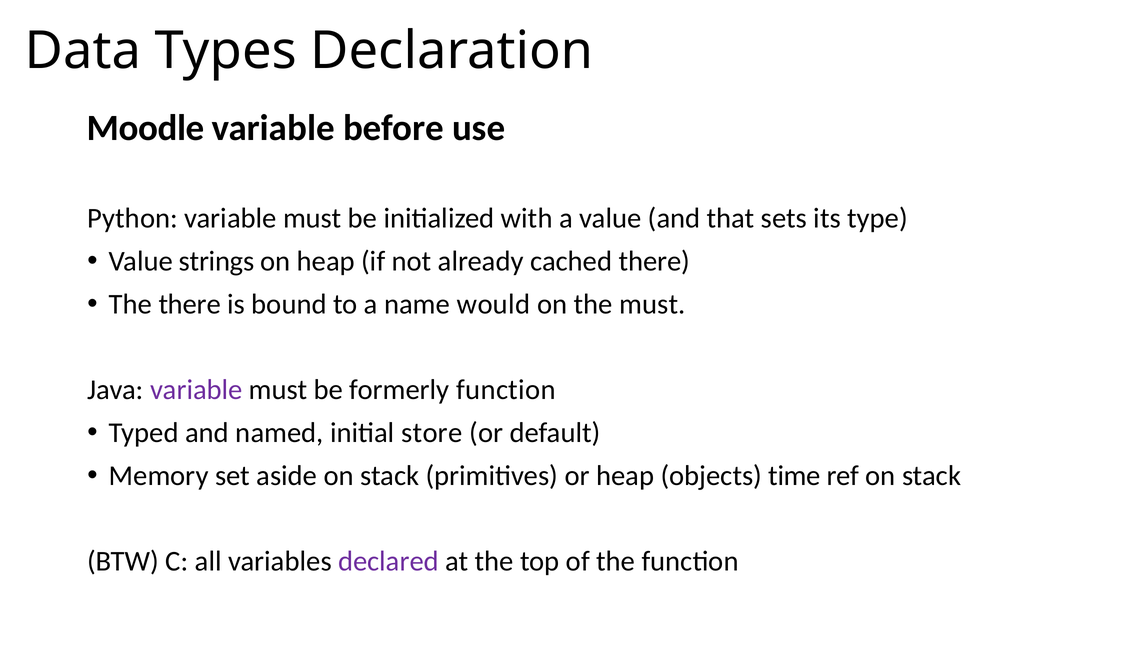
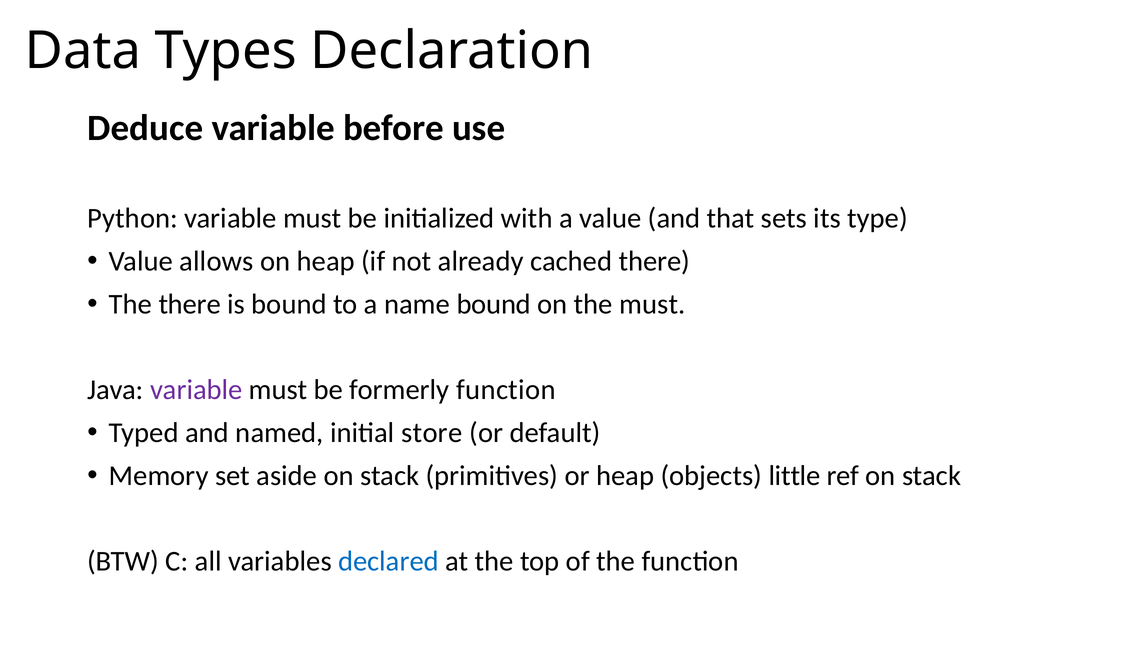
Moodle: Moodle -> Deduce (145, 128)
strings: strings -> allows (216, 261)
name would: would -> bound (494, 304)
time: time -> little (794, 475)
declared colour: purple -> blue (388, 561)
